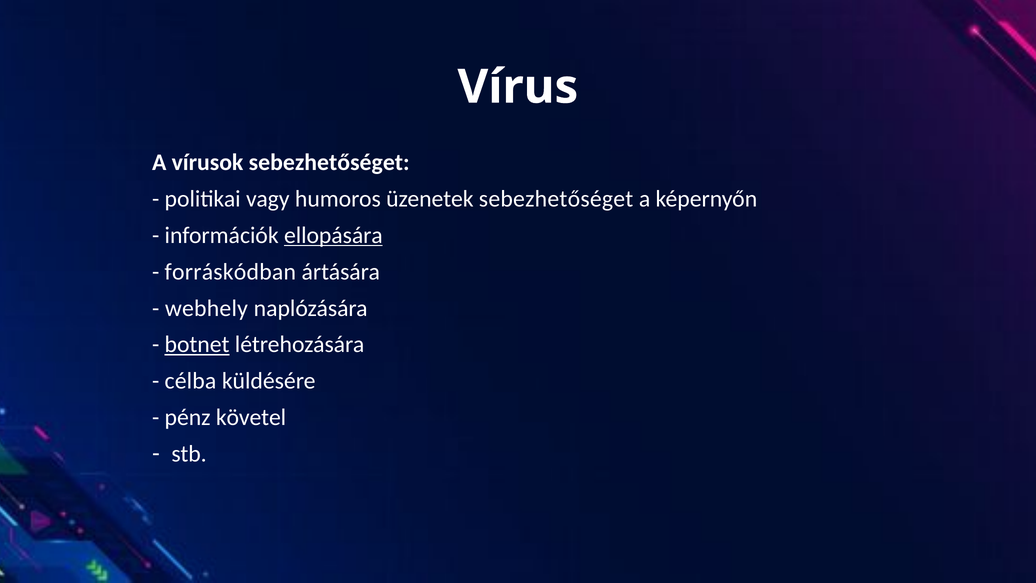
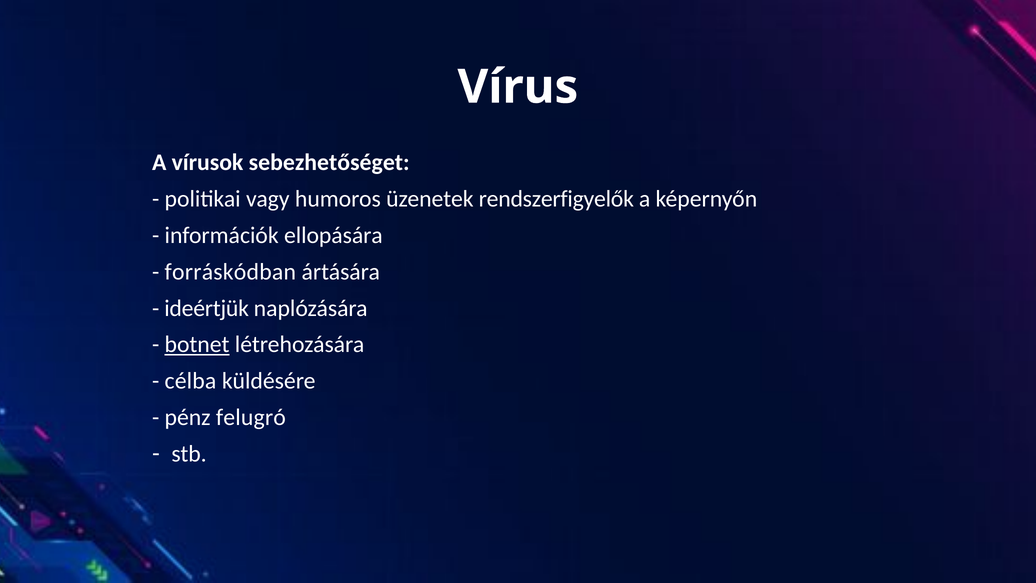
üzenetek sebezhetőséget: sebezhetőséget -> rendszerfigyelők (556, 199)
ellopására underline: present -> none (333, 235)
webhely: webhely -> ideértjük (207, 308)
követel: követel -> felugró (251, 417)
